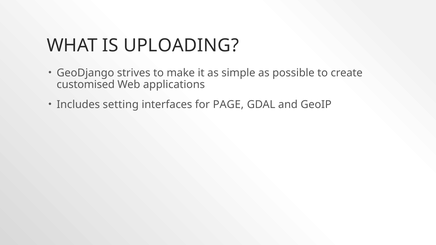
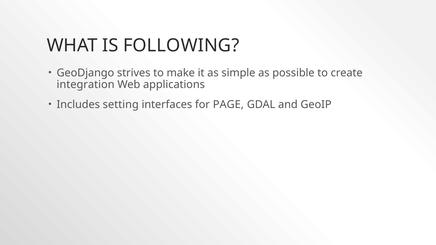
UPLOADING: UPLOADING -> FOLLOWING (181, 46)
customised: customised -> integration (86, 85)
